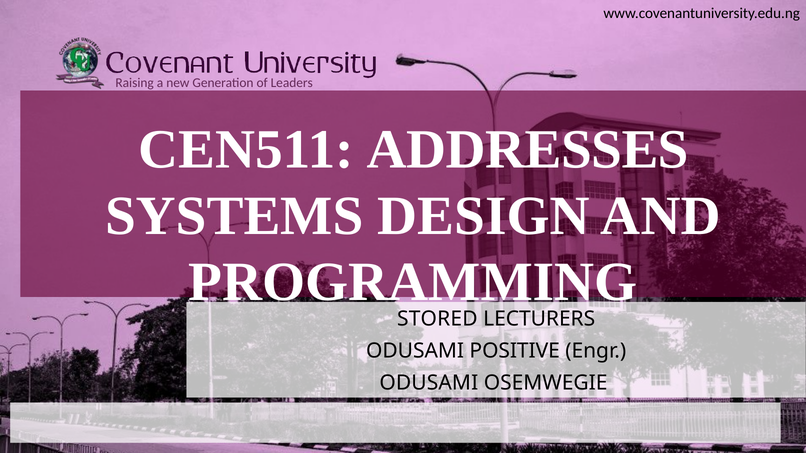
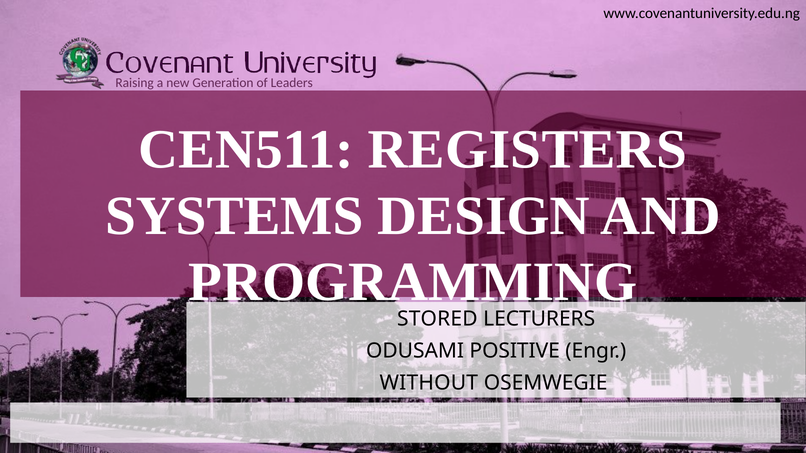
ADDRESSES: ADDRESSES -> REGISTERS (527, 149)
ODUSAMI: ODUSAMI -> WITHOUT (429, 383)
